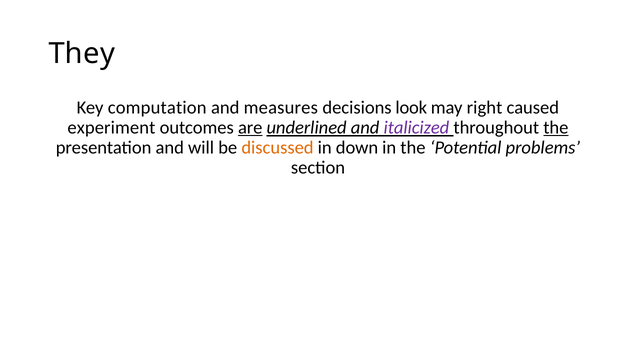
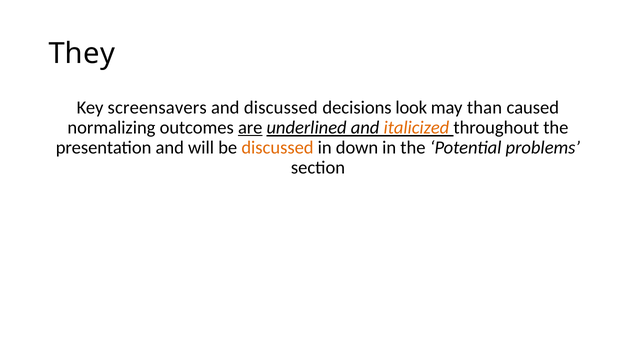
computation: computation -> screensavers (157, 108)
and measures: measures -> discussed (281, 108)
right: right -> than (484, 108)
experiment: experiment -> normalizing (111, 128)
italicized colour: purple -> orange (416, 128)
the underline: present -> none (556, 128)
